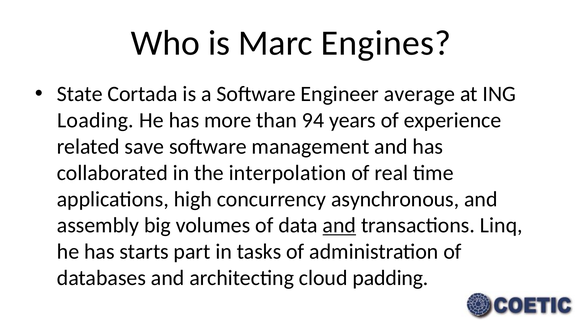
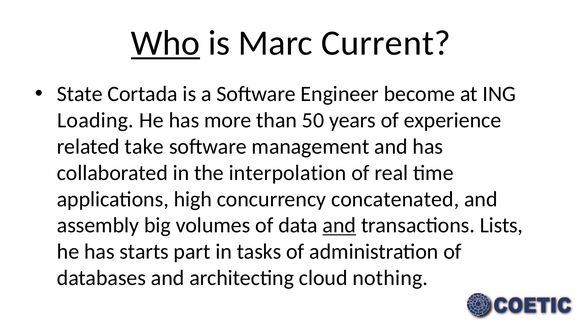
Who underline: none -> present (165, 43)
Engines: Engines -> Current (386, 43)
average: average -> become (419, 94)
94: 94 -> 50 (313, 120)
save: save -> take (144, 147)
asynchronous: asynchronous -> concatenated (395, 199)
Linq: Linq -> Lists (501, 225)
padding: padding -> nothing (390, 278)
